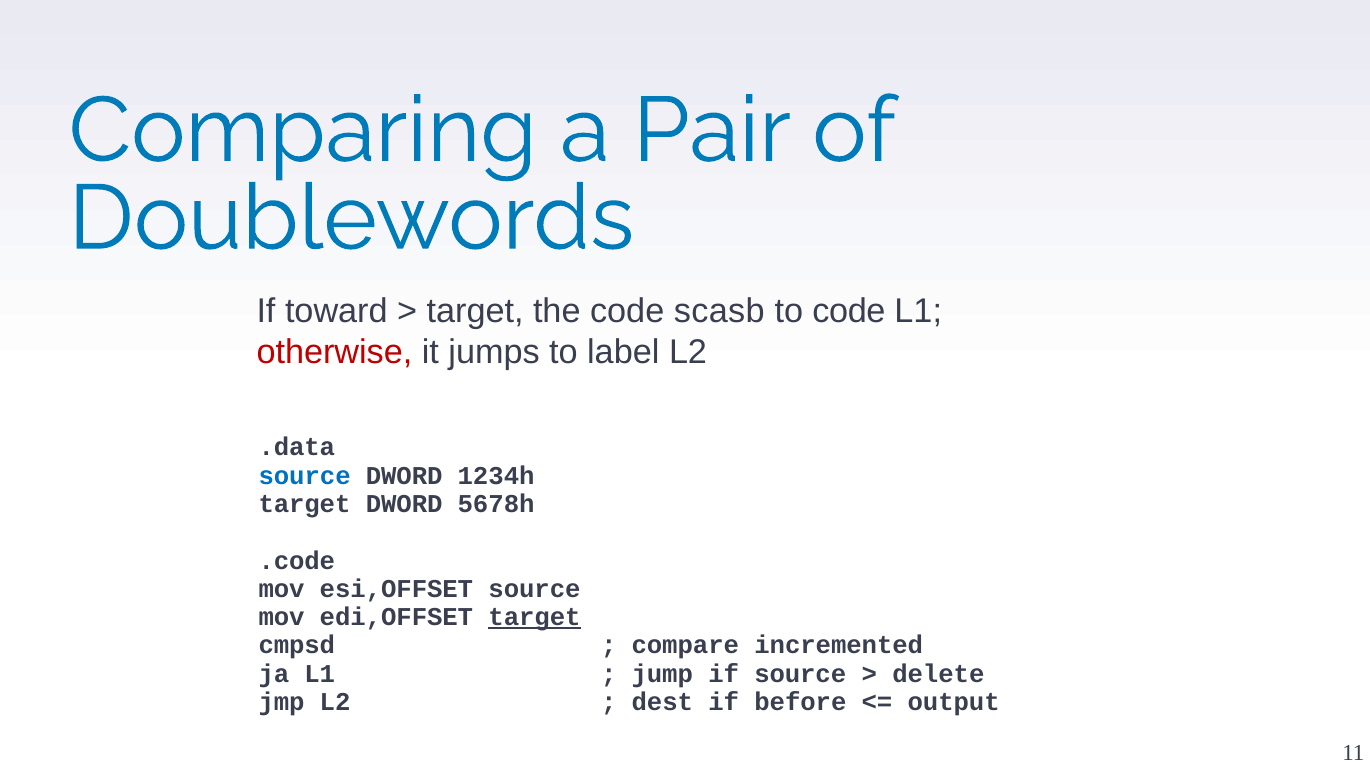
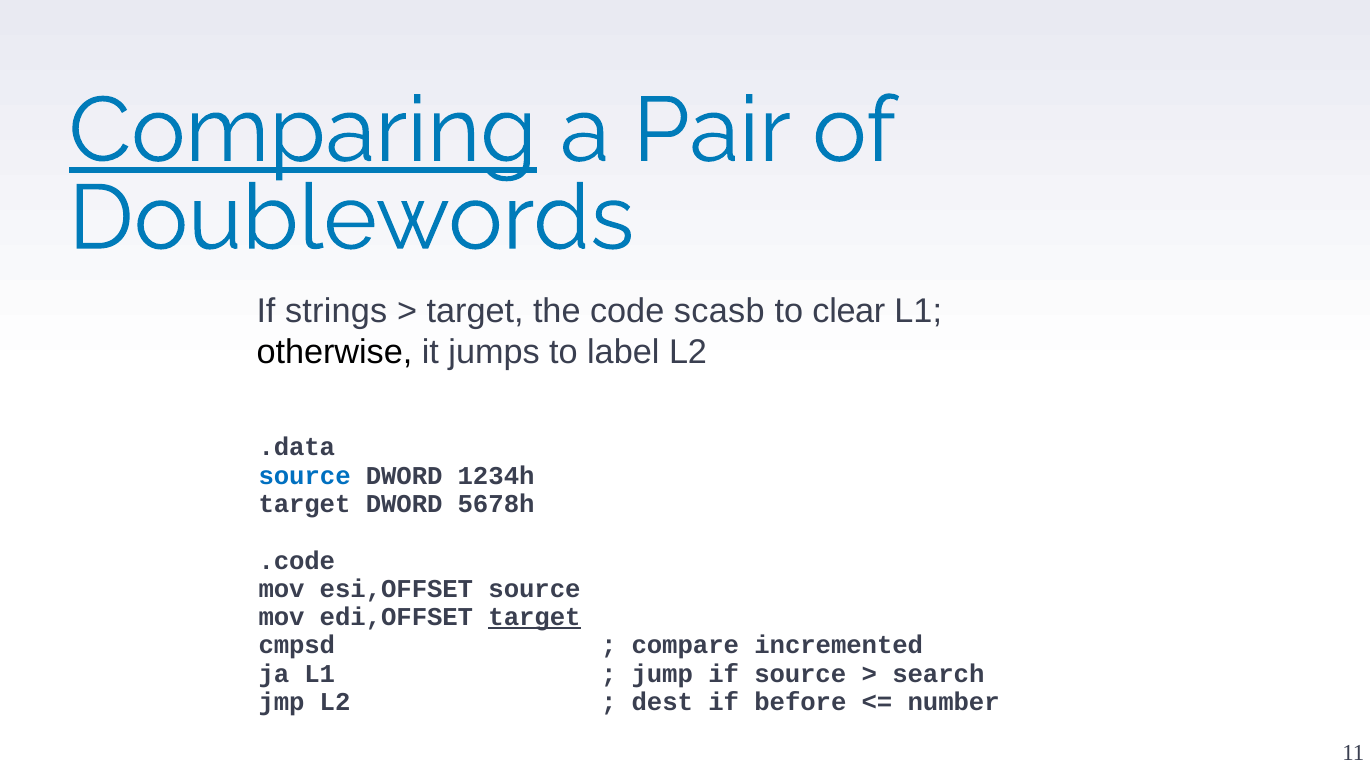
Comparing underline: none -> present (303, 131)
toward: toward -> strings (336, 311)
to code: code -> clear (849, 311)
otherwise colour: red -> black (334, 352)
delete: delete -> search (938, 673)
output: output -> number (954, 702)
